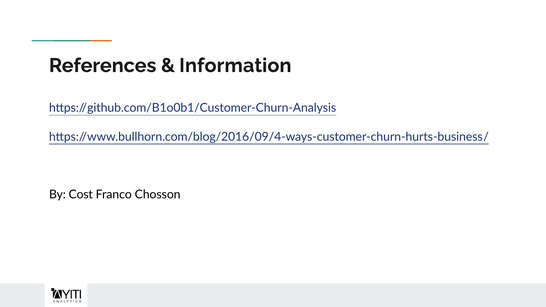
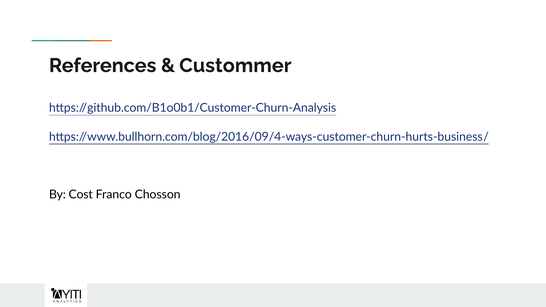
Information: Information -> Custommer (235, 66)
